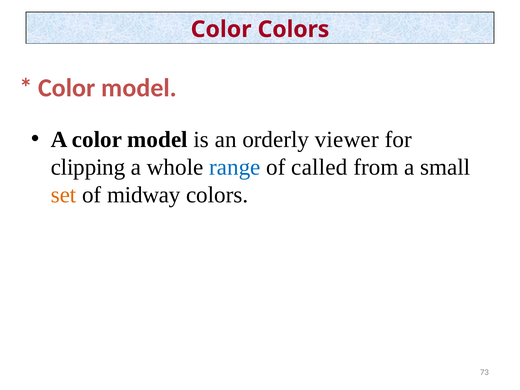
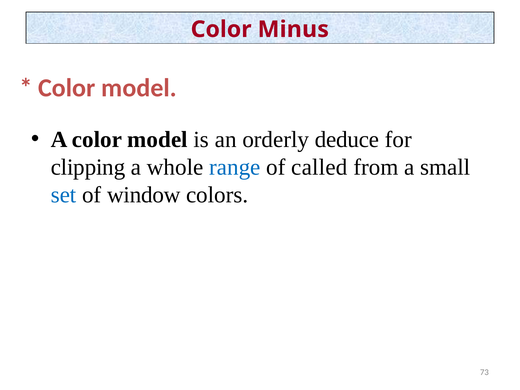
Color Colors: Colors -> Minus (293, 29)
viewer: viewer -> deduce (347, 139)
set colour: orange -> blue (64, 195)
midway: midway -> window (144, 195)
